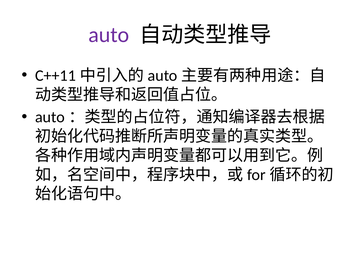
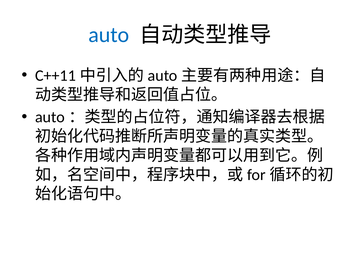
auto colour: purple -> blue (109, 35)
